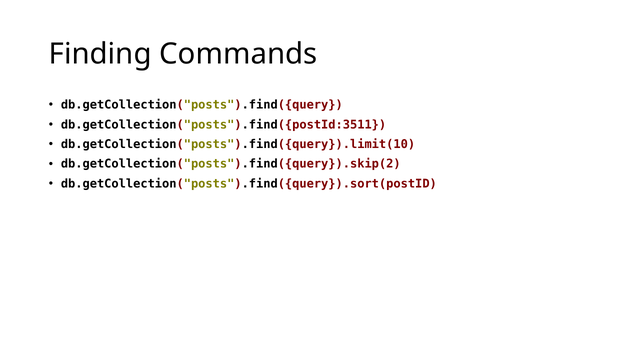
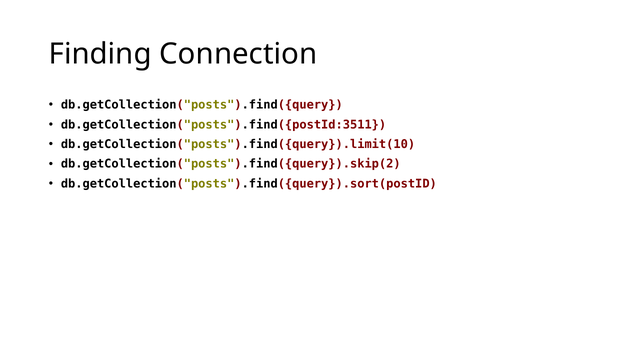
Commands: Commands -> Connection (238, 54)
